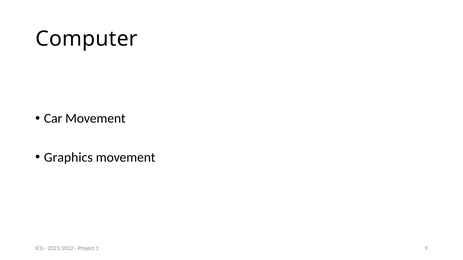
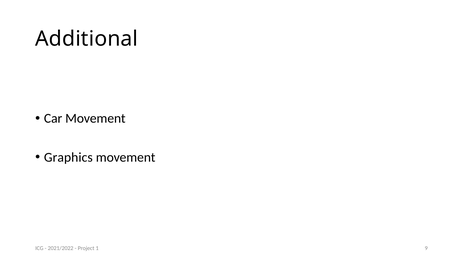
Computer: Computer -> Additional (87, 39)
